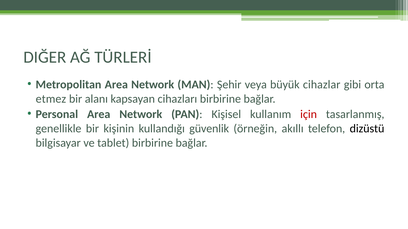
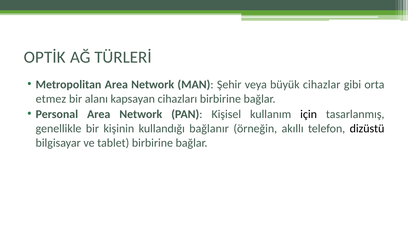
DIĞER: DIĞER -> OPTİK (45, 57)
için colour: red -> black (309, 115)
güvenlik: güvenlik -> bağlanır (209, 129)
